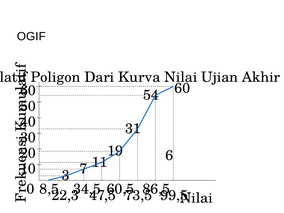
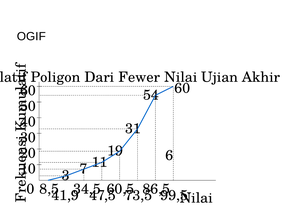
Kurva: Kurva -> Fewer (139, 77)
22,3: 22,3 -> 41,9 (65, 195)
